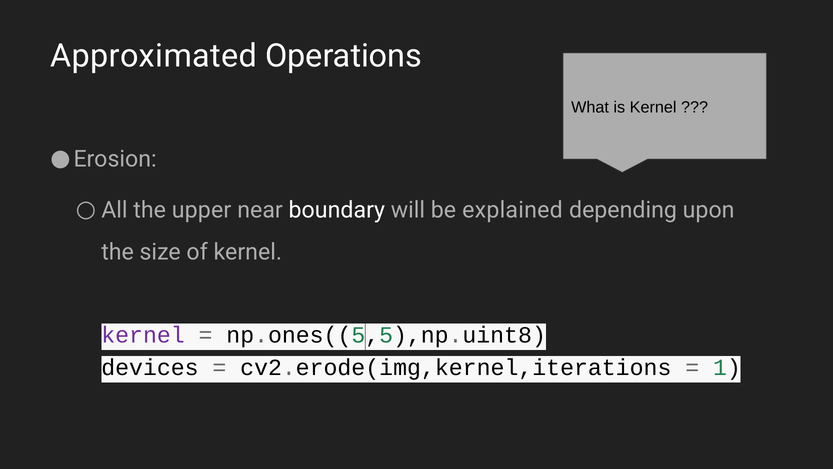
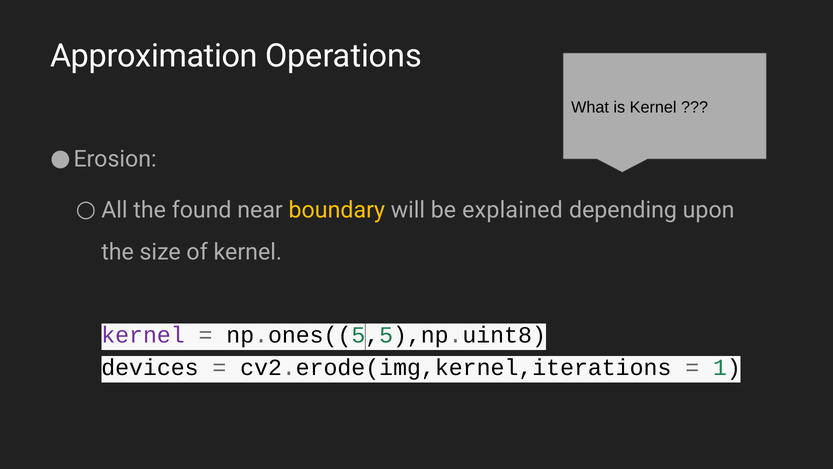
Approximated: Approximated -> Approximation (154, 56)
upper: upper -> found (202, 210)
boundary colour: white -> yellow (337, 210)
